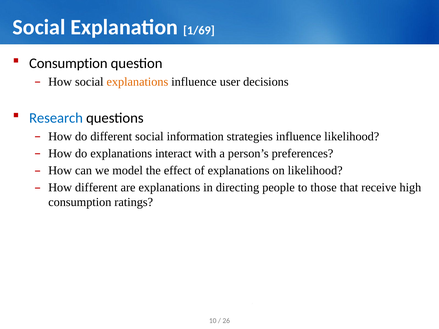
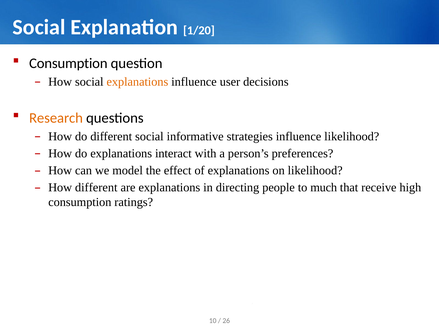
1/69: 1/69 -> 1/20 (199, 30)
Research colour: blue -> orange (56, 118)
information: information -> informative (195, 136)
those: those -> much (324, 188)
